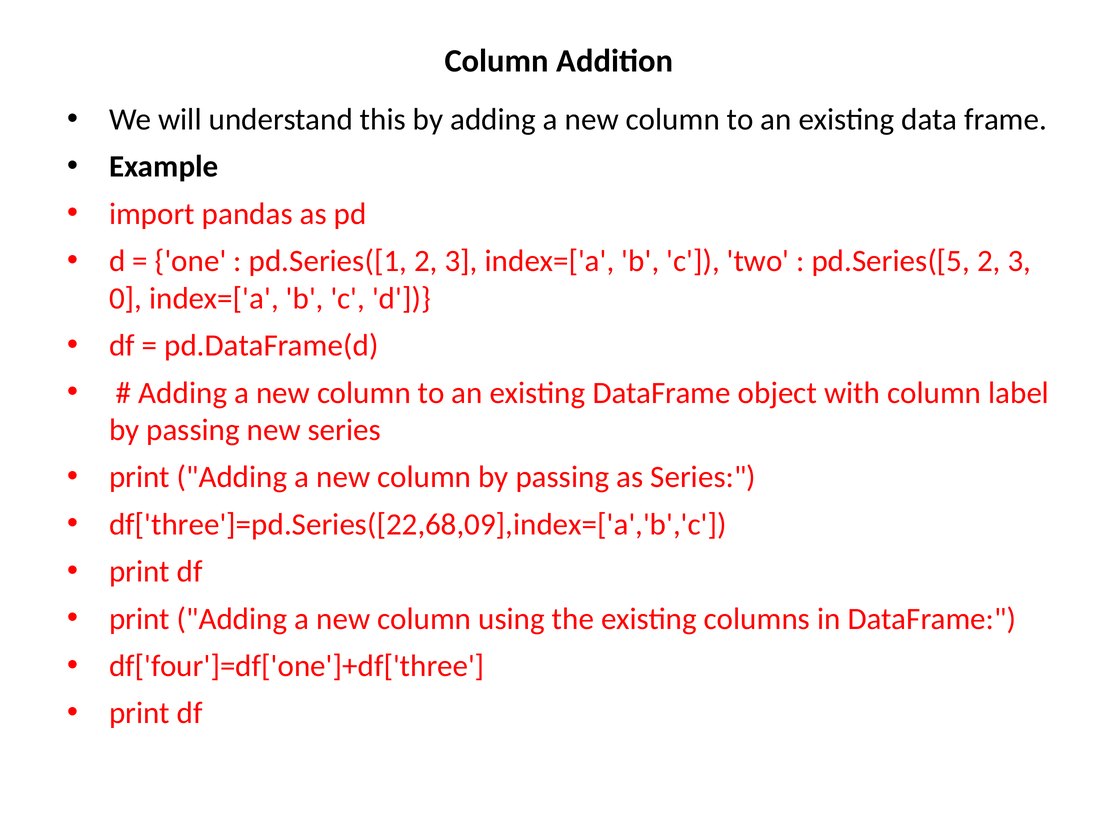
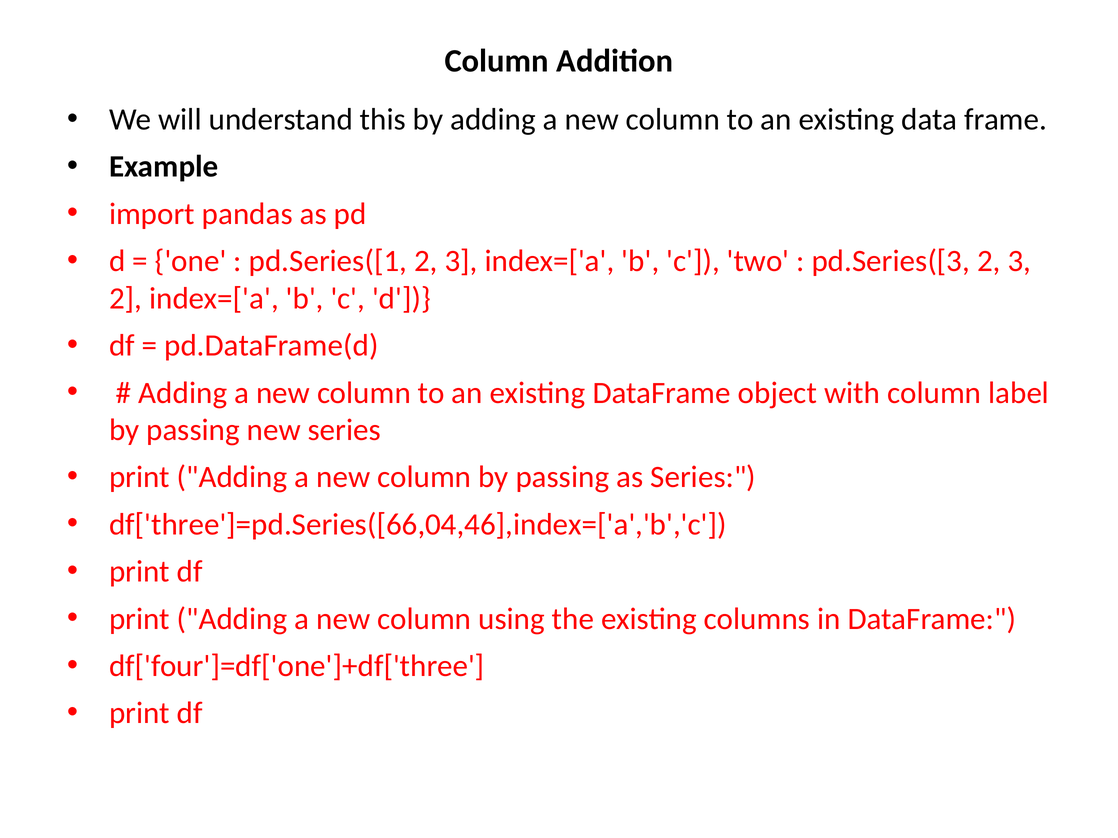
pd.Series([5: pd.Series([5 -> pd.Series([3 (891, 261)
0: 0 -> 2 (126, 299)
df['three']=pd.Series([22,68,09],index=['a','b','c: df['three']=pd.Series([22,68,09],index=['a','b','c -> df['three']=pd.Series([66,04,46],index=['a','b','c (418, 525)
